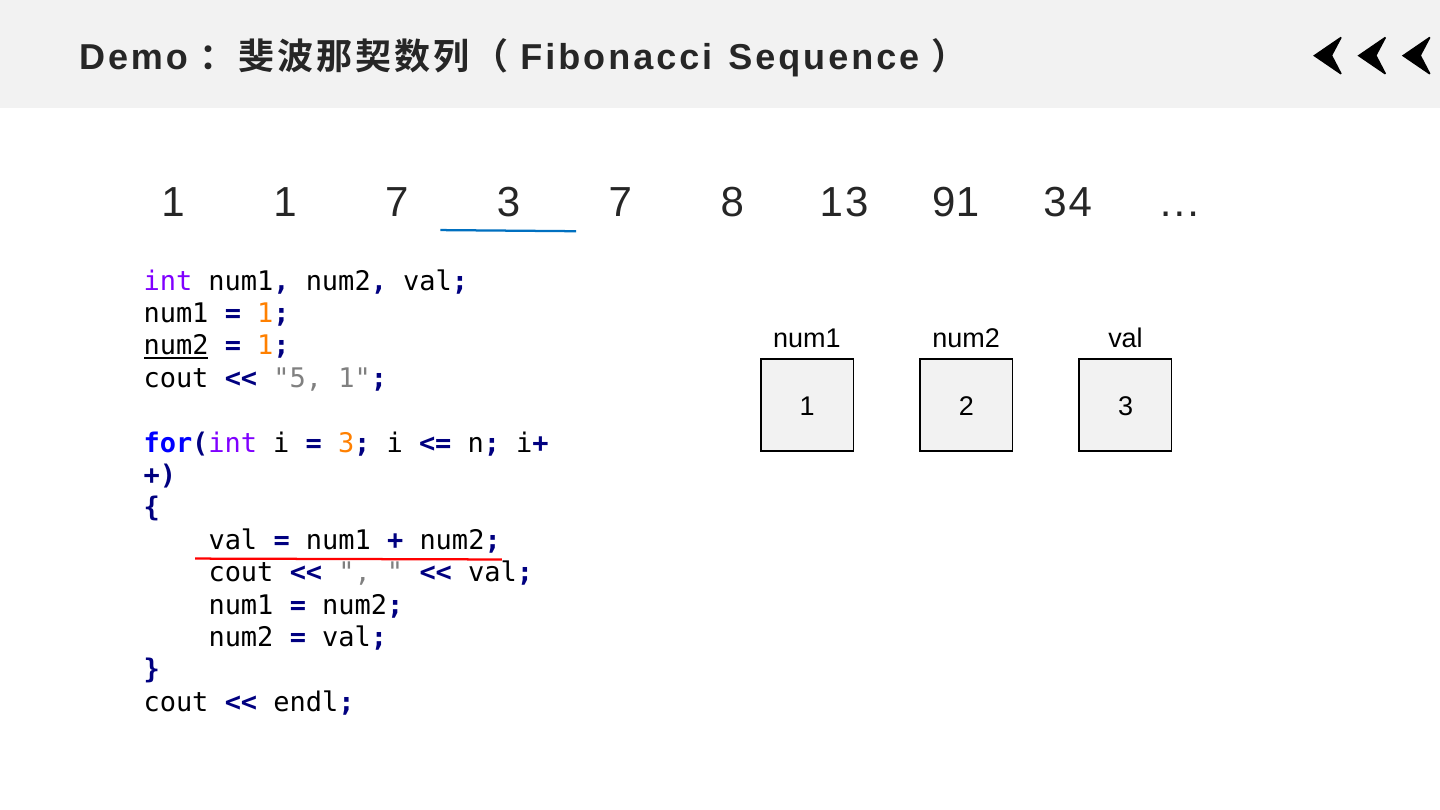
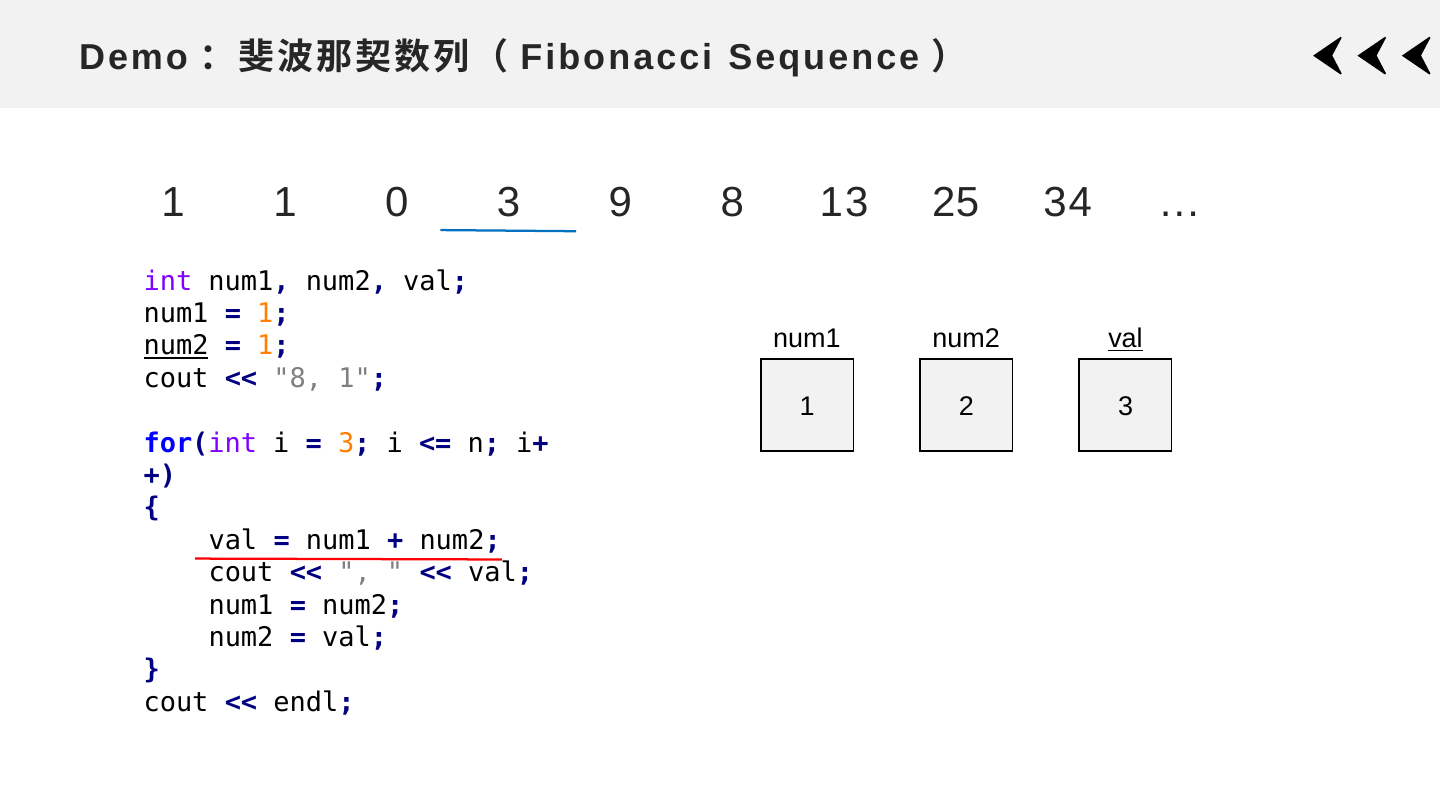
1 7: 7 -> 0 (397, 203)
3 7: 7 -> 9 (620, 203)
91: 91 -> 25 (956, 203)
val underline: none -> present (1125, 339)
5: 5 -> 8 (298, 378)
